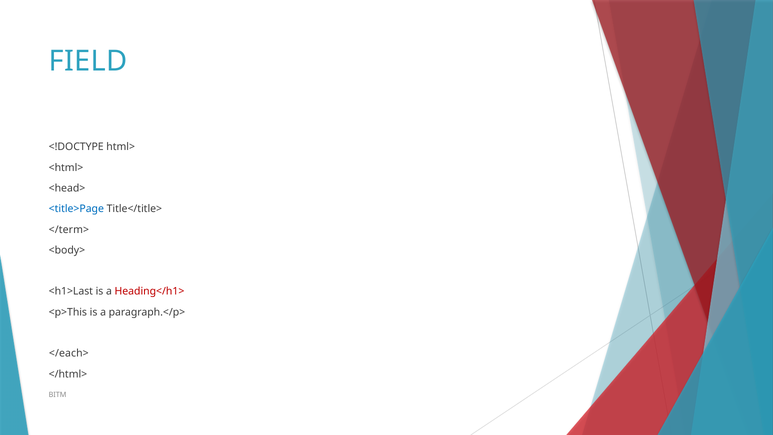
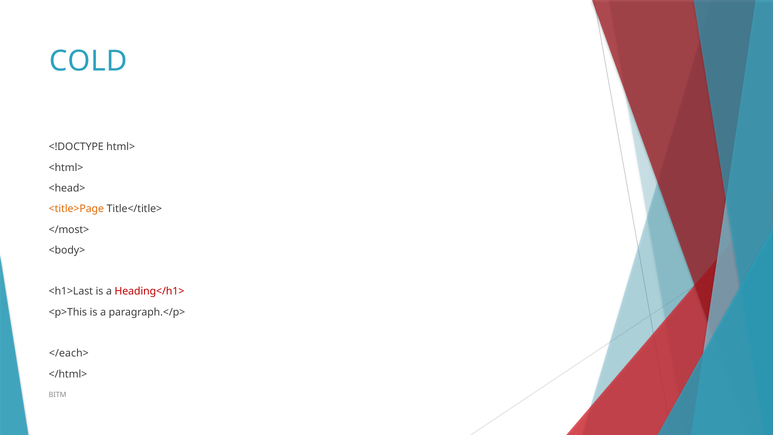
FIELD: FIELD -> COLD (88, 61)
<title>Page colour: blue -> orange (76, 209)
</term>: </term> -> </most> (69, 229)
